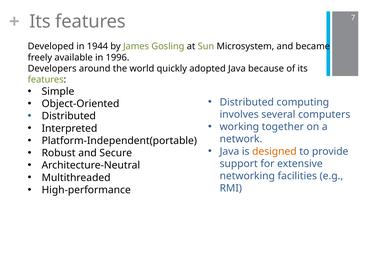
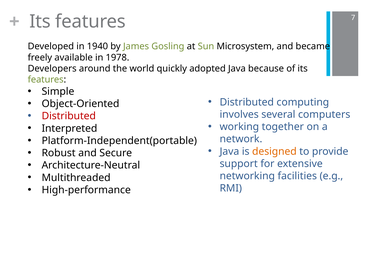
1944: 1944 -> 1940 (97, 47)
1996: 1996 -> 1978 (117, 58)
Distributed colour: black -> red (69, 116)
